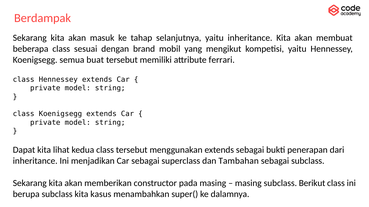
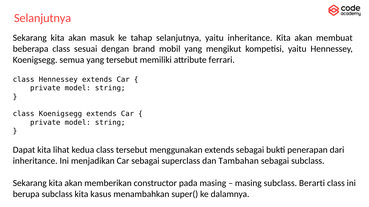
Berdampak: Berdampak -> Selanjutnya (43, 18)
semua buat: buat -> yang (95, 60)
Berikut: Berikut -> Berarti (312, 183)
